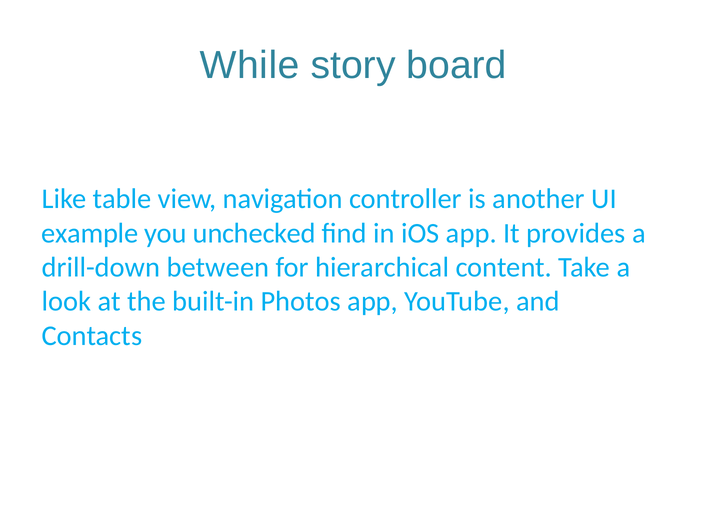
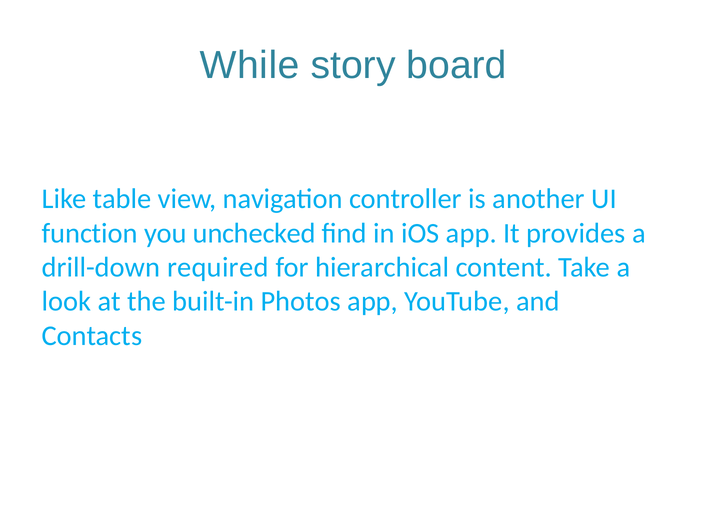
example: example -> function (90, 233)
between: between -> required (218, 267)
